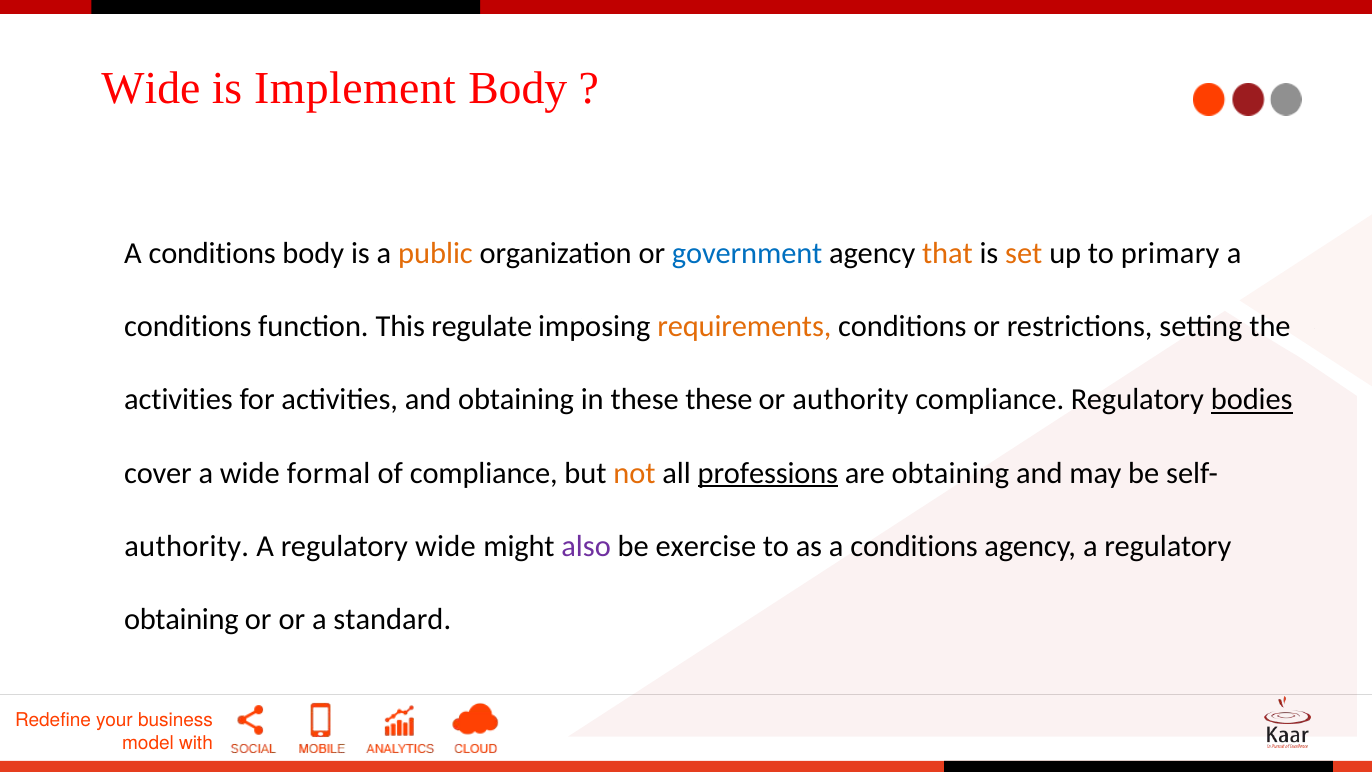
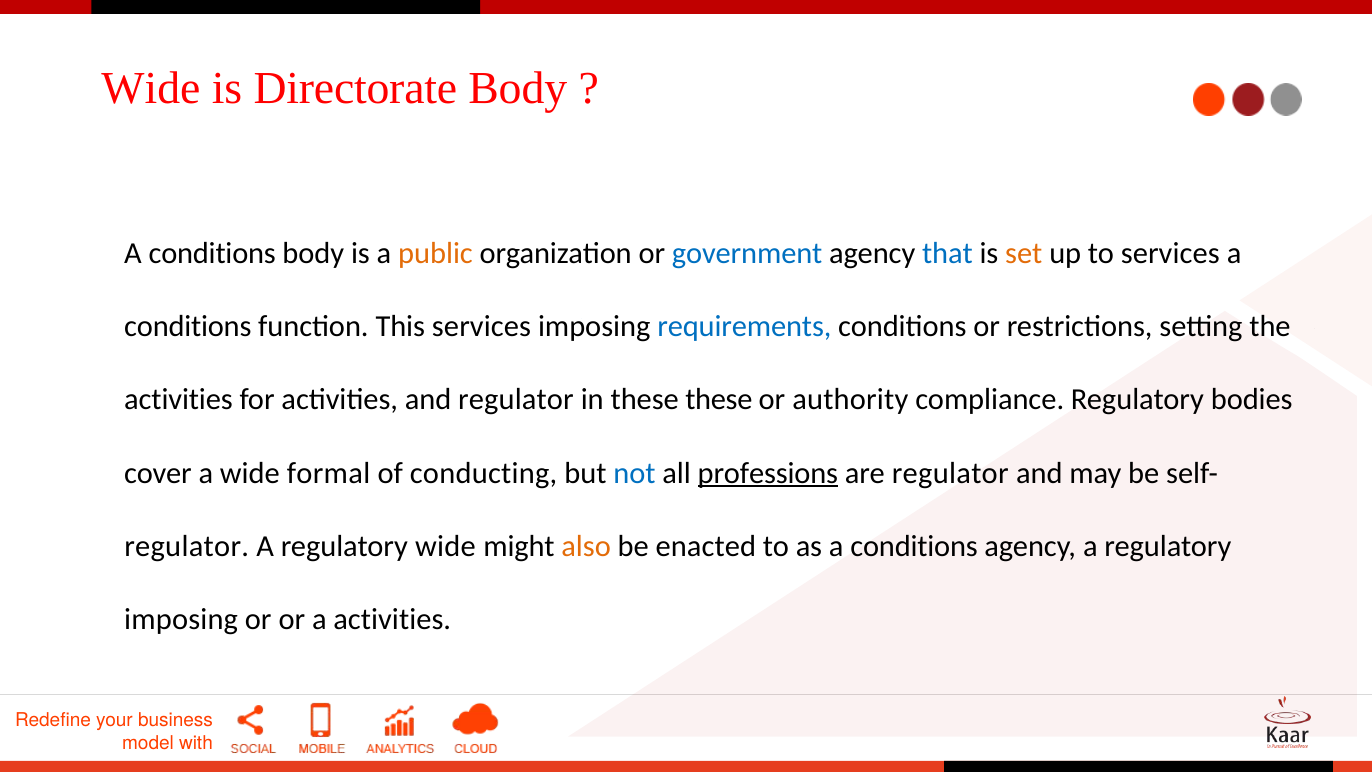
Implement: Implement -> Directorate (355, 88)
that colour: orange -> blue (947, 254)
to primary: primary -> services (1170, 254)
This regulate: regulate -> services (482, 327)
requirements colour: orange -> blue (744, 327)
and obtaining: obtaining -> regulator (516, 400)
bodies underline: present -> none (1252, 400)
of compliance: compliance -> conducting (484, 473)
not colour: orange -> blue (635, 473)
are obtaining: obtaining -> regulator (950, 473)
authority: authority -> regulator (187, 546)
also colour: purple -> orange (586, 546)
exercise: exercise -> enacted (706, 546)
obtaining: obtaining -> imposing (181, 619)
a standard: standard -> activities (392, 619)
